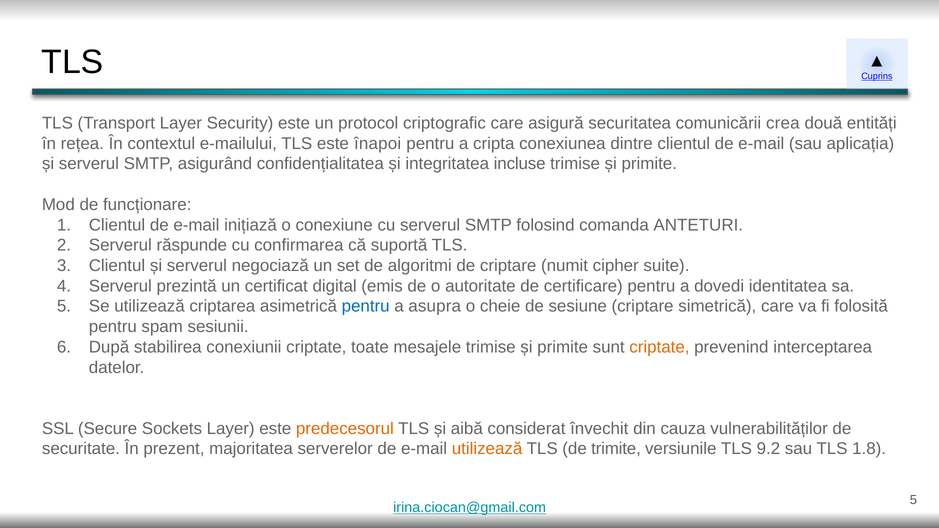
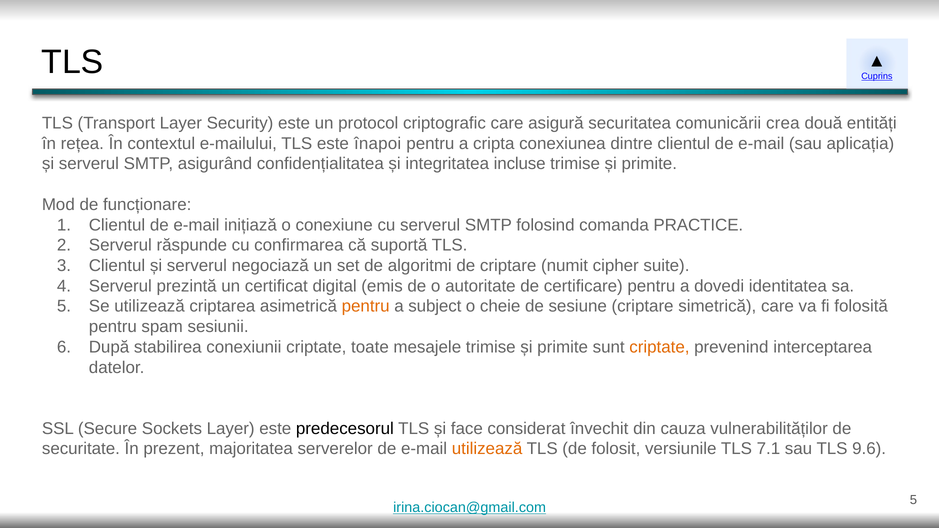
ANTETURI: ANTETURI -> PRACTICE (698, 225)
pentru colour: blue -> orange (366, 306)
asupra: asupra -> subject (435, 306)
predecesorul colour: orange -> black (345, 429)
aibă: aibă -> face (467, 429)
trimite: trimite -> folosit (616, 449)
9.2: 9.2 -> 7.1 (768, 449)
1.8: 1.8 -> 9.6 (869, 449)
